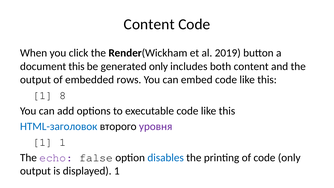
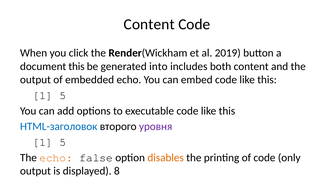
generated only: only -> into (158, 66)
embedded rows: rows -> echo (129, 80)
8: 8 -> 5 (63, 95)
1: 1 -> 5 (63, 142)
echo colour: purple -> orange (56, 158)
disables colour: blue -> orange (166, 158)
displayed 1: 1 -> 8 (117, 171)
